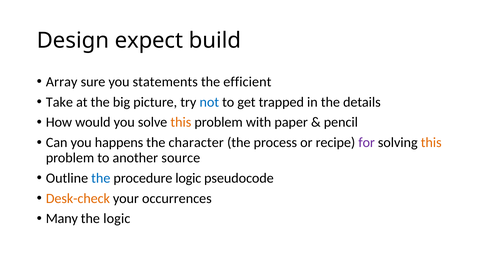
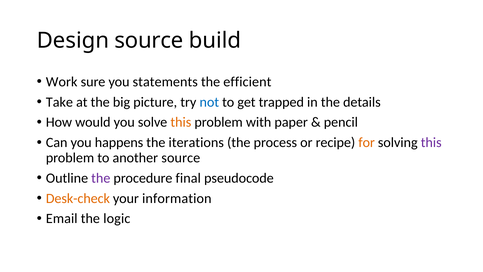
Design expect: expect -> source (149, 41)
Array: Array -> Work (62, 82)
character: character -> iterations (196, 142)
for colour: purple -> orange (367, 142)
this colour: orange -> purple (431, 142)
the colour: blue -> purple (101, 178)
procedure logic: logic -> final (188, 178)
occurrences: occurrences -> information (177, 198)
Many: Many -> Email (62, 218)
